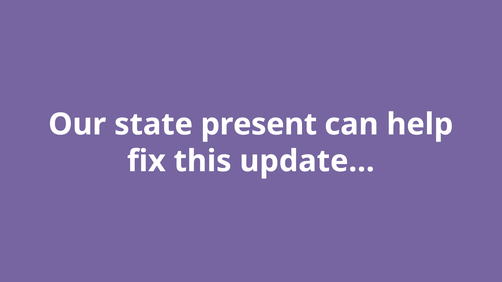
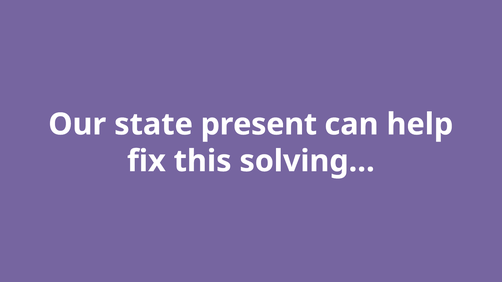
update…: update… -> solving… (307, 161)
